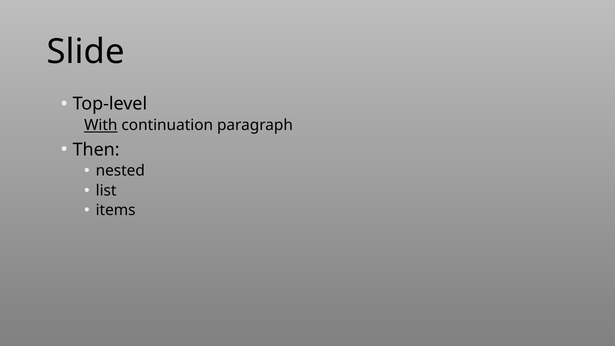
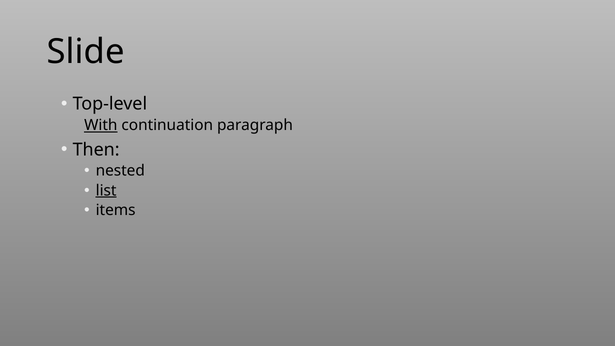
list underline: none -> present (106, 191)
